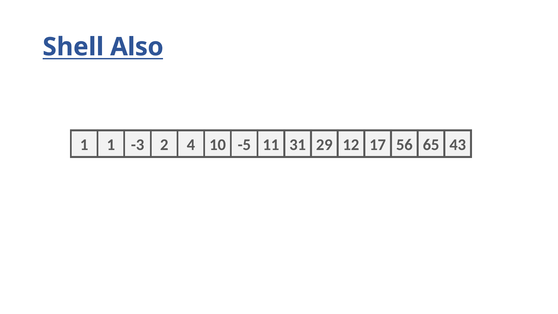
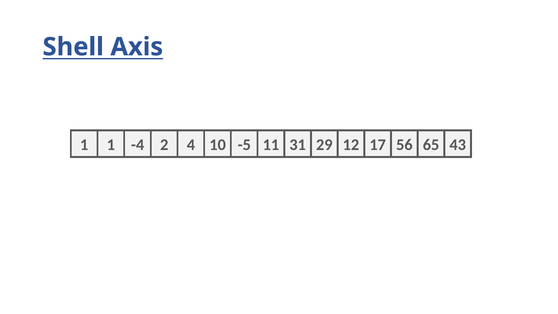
Also: Also -> Axis (137, 47)
-3: -3 -> -4 (138, 145)
